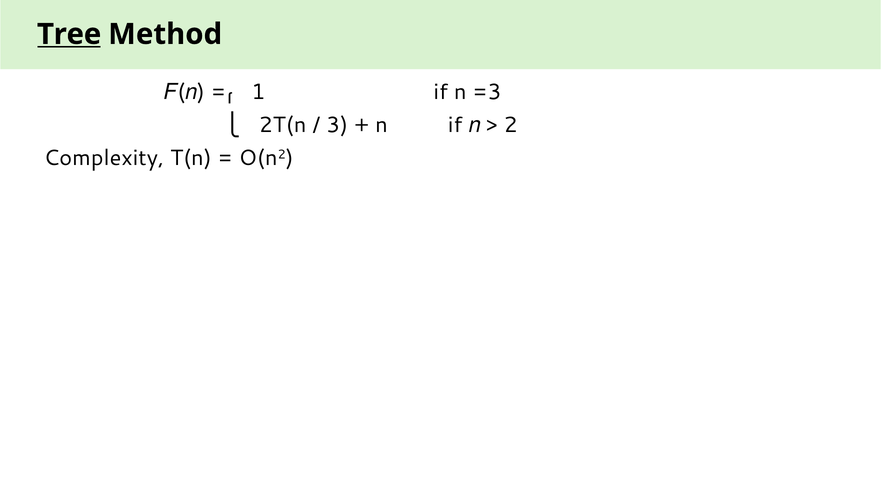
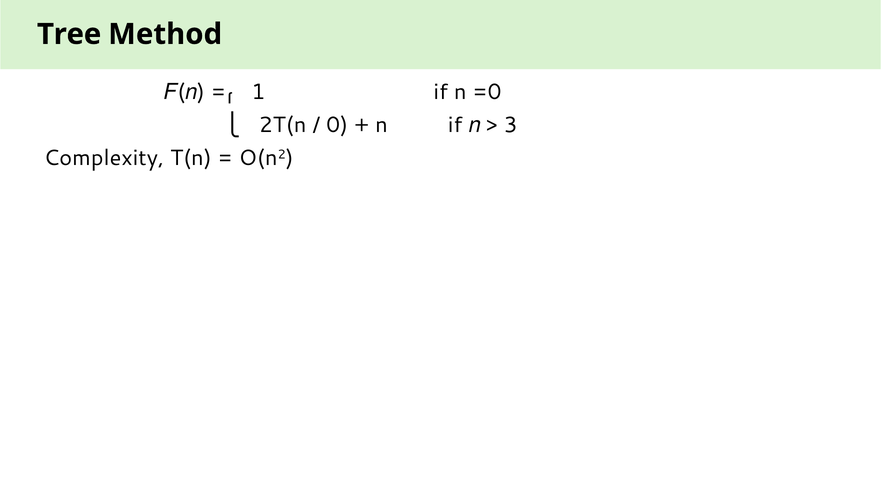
Tree underline: present -> none (69, 34)
=3: =3 -> =0 (487, 92)
3: 3 -> 0 (337, 125)
2: 2 -> 3 (511, 125)
